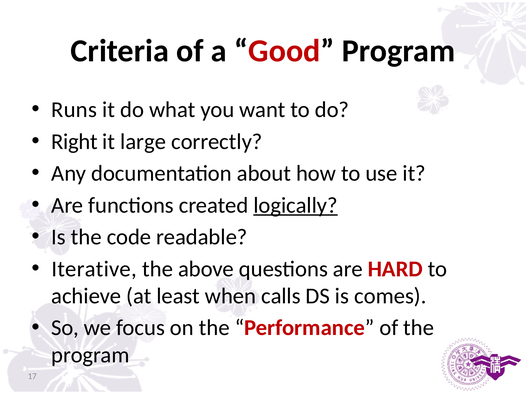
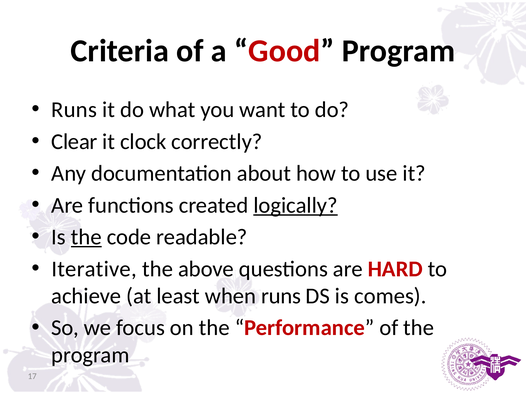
Right: Right -> Clear (74, 142)
large: large -> clock (143, 142)
the underline: none -> present (86, 237)
when calls: calls -> runs (281, 296)
